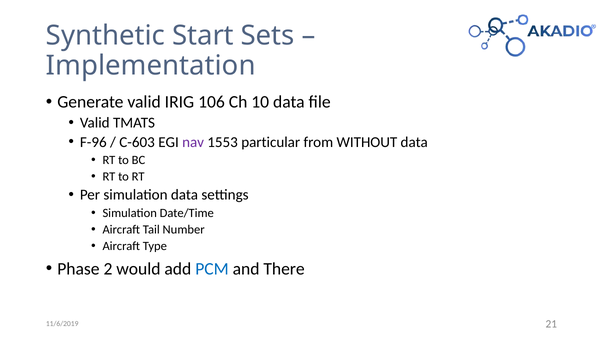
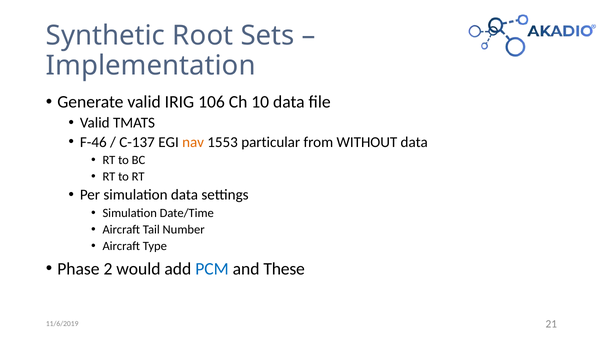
Start: Start -> Root (203, 36)
F-96: F-96 -> F-46 (93, 142)
C-603: C-603 -> C-137 (137, 142)
nav colour: purple -> orange (193, 142)
There: There -> These (284, 269)
